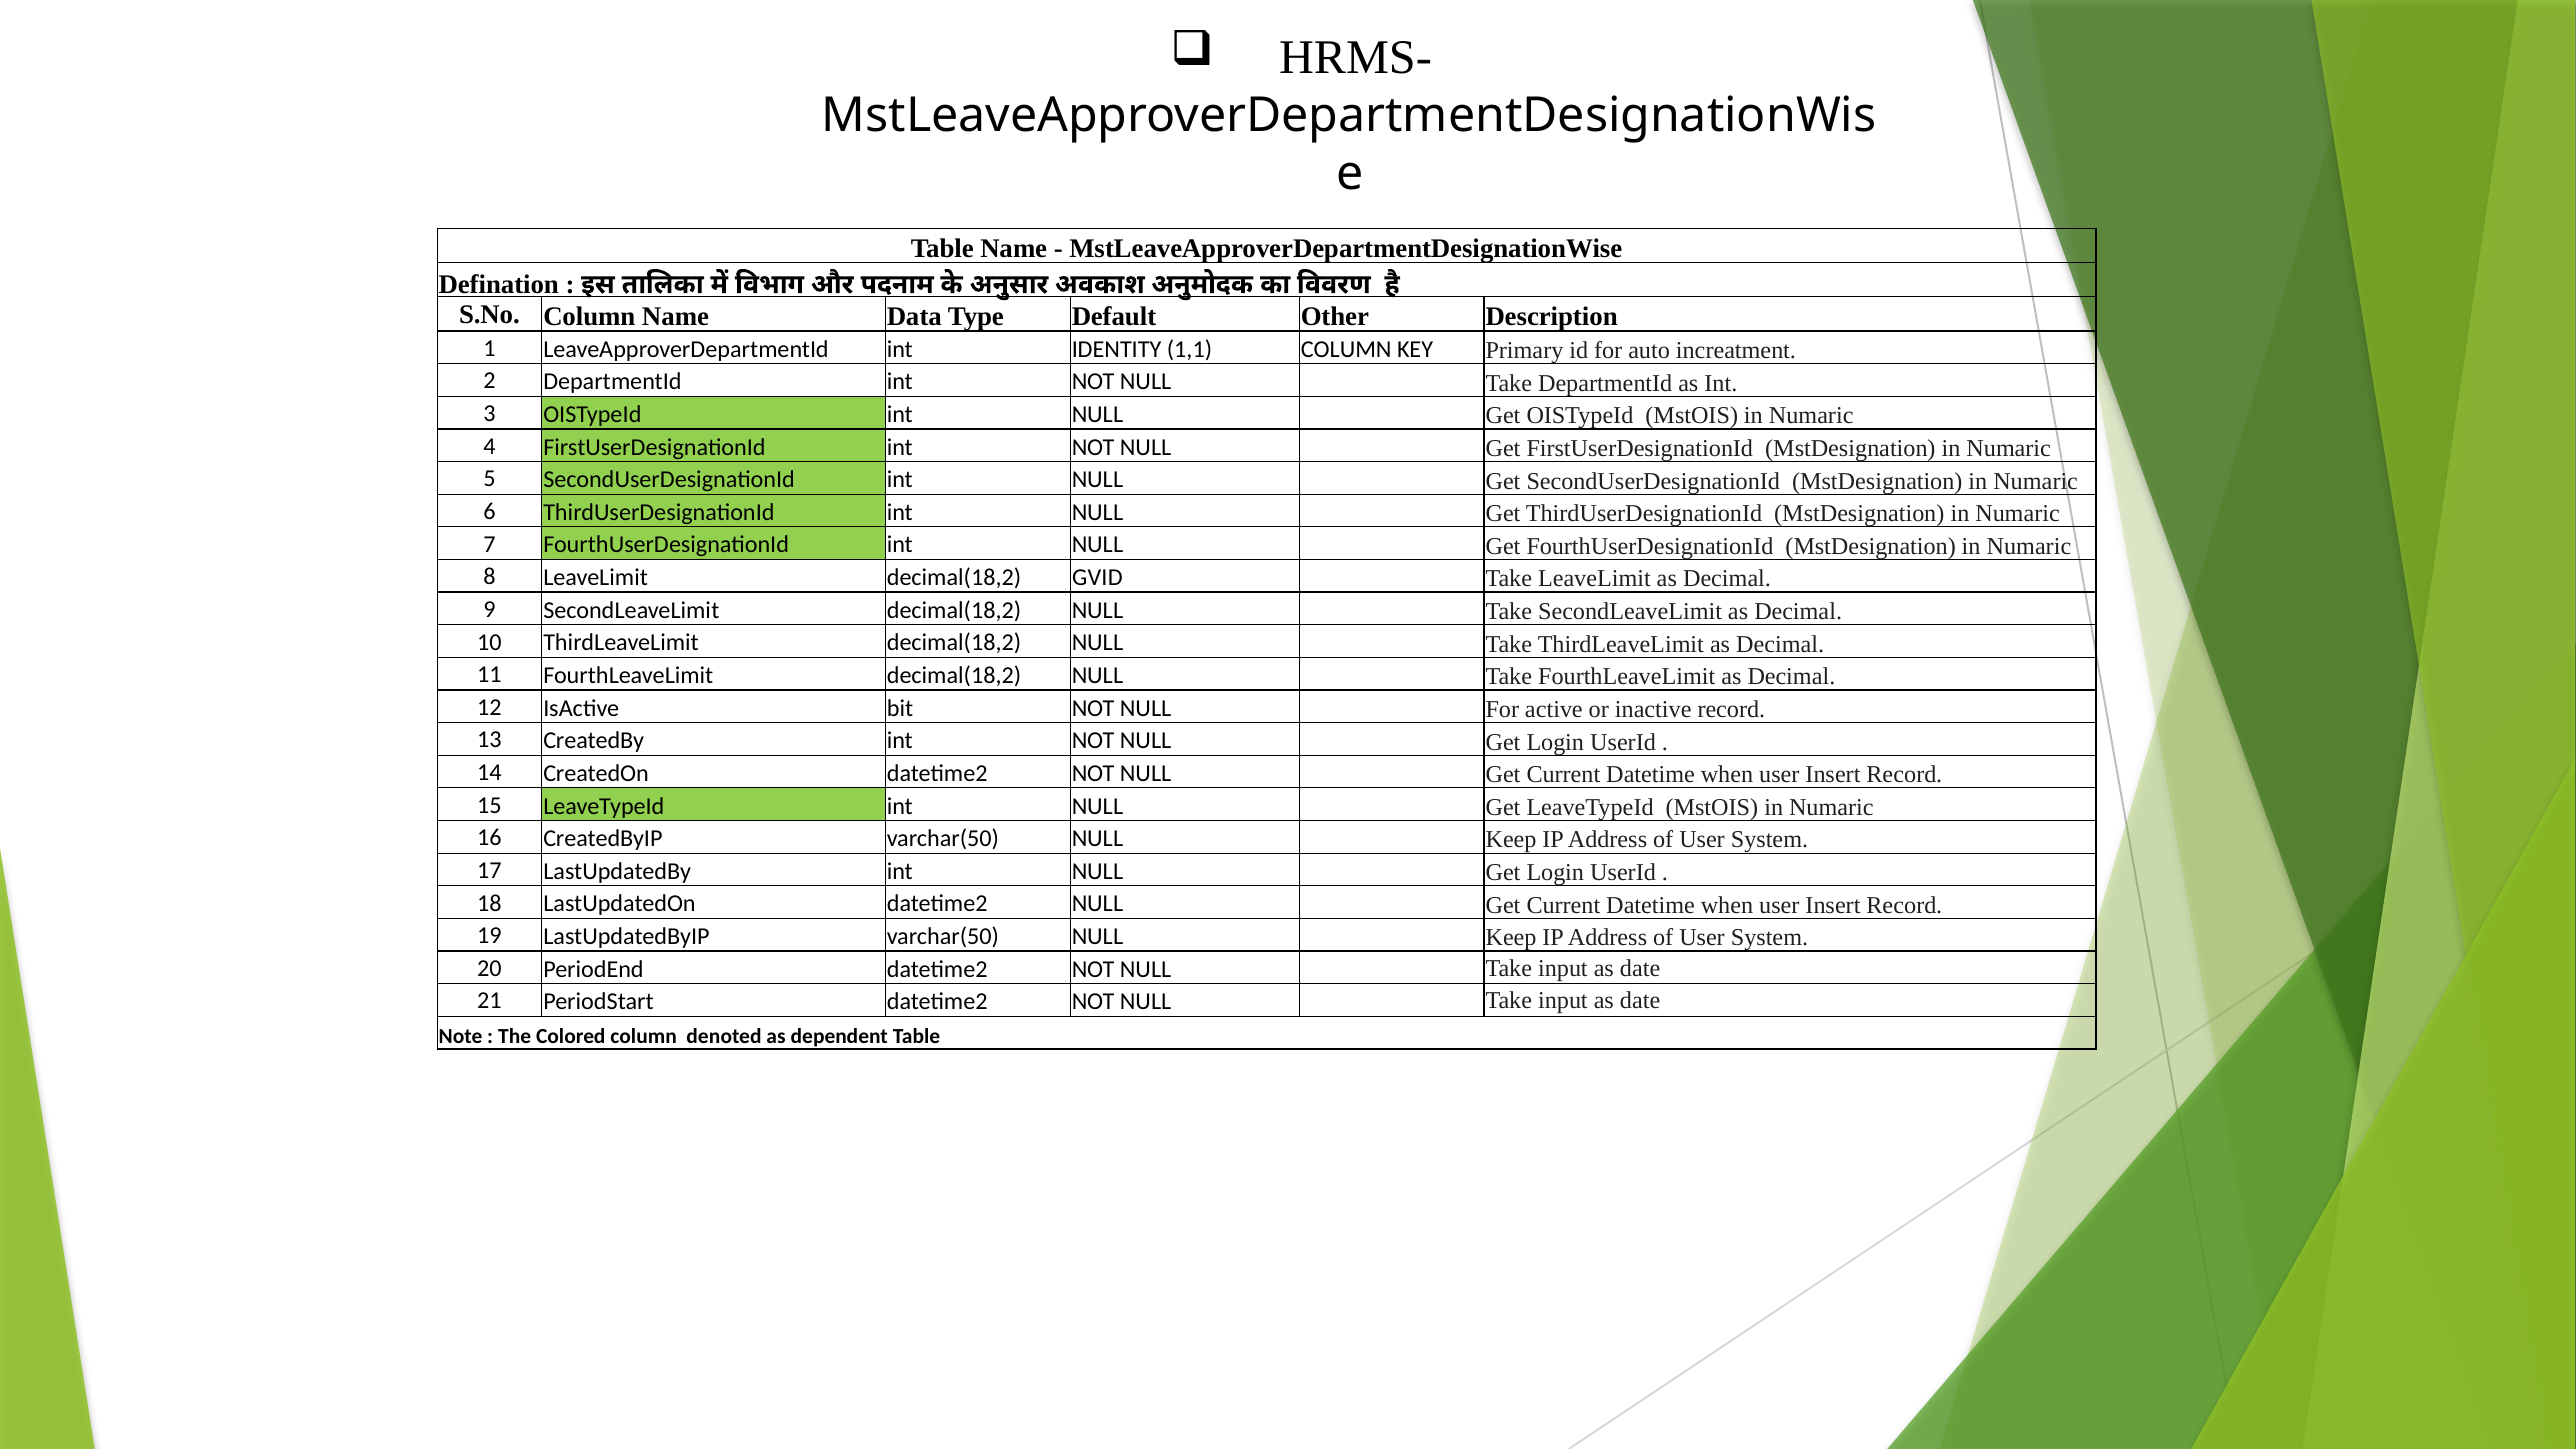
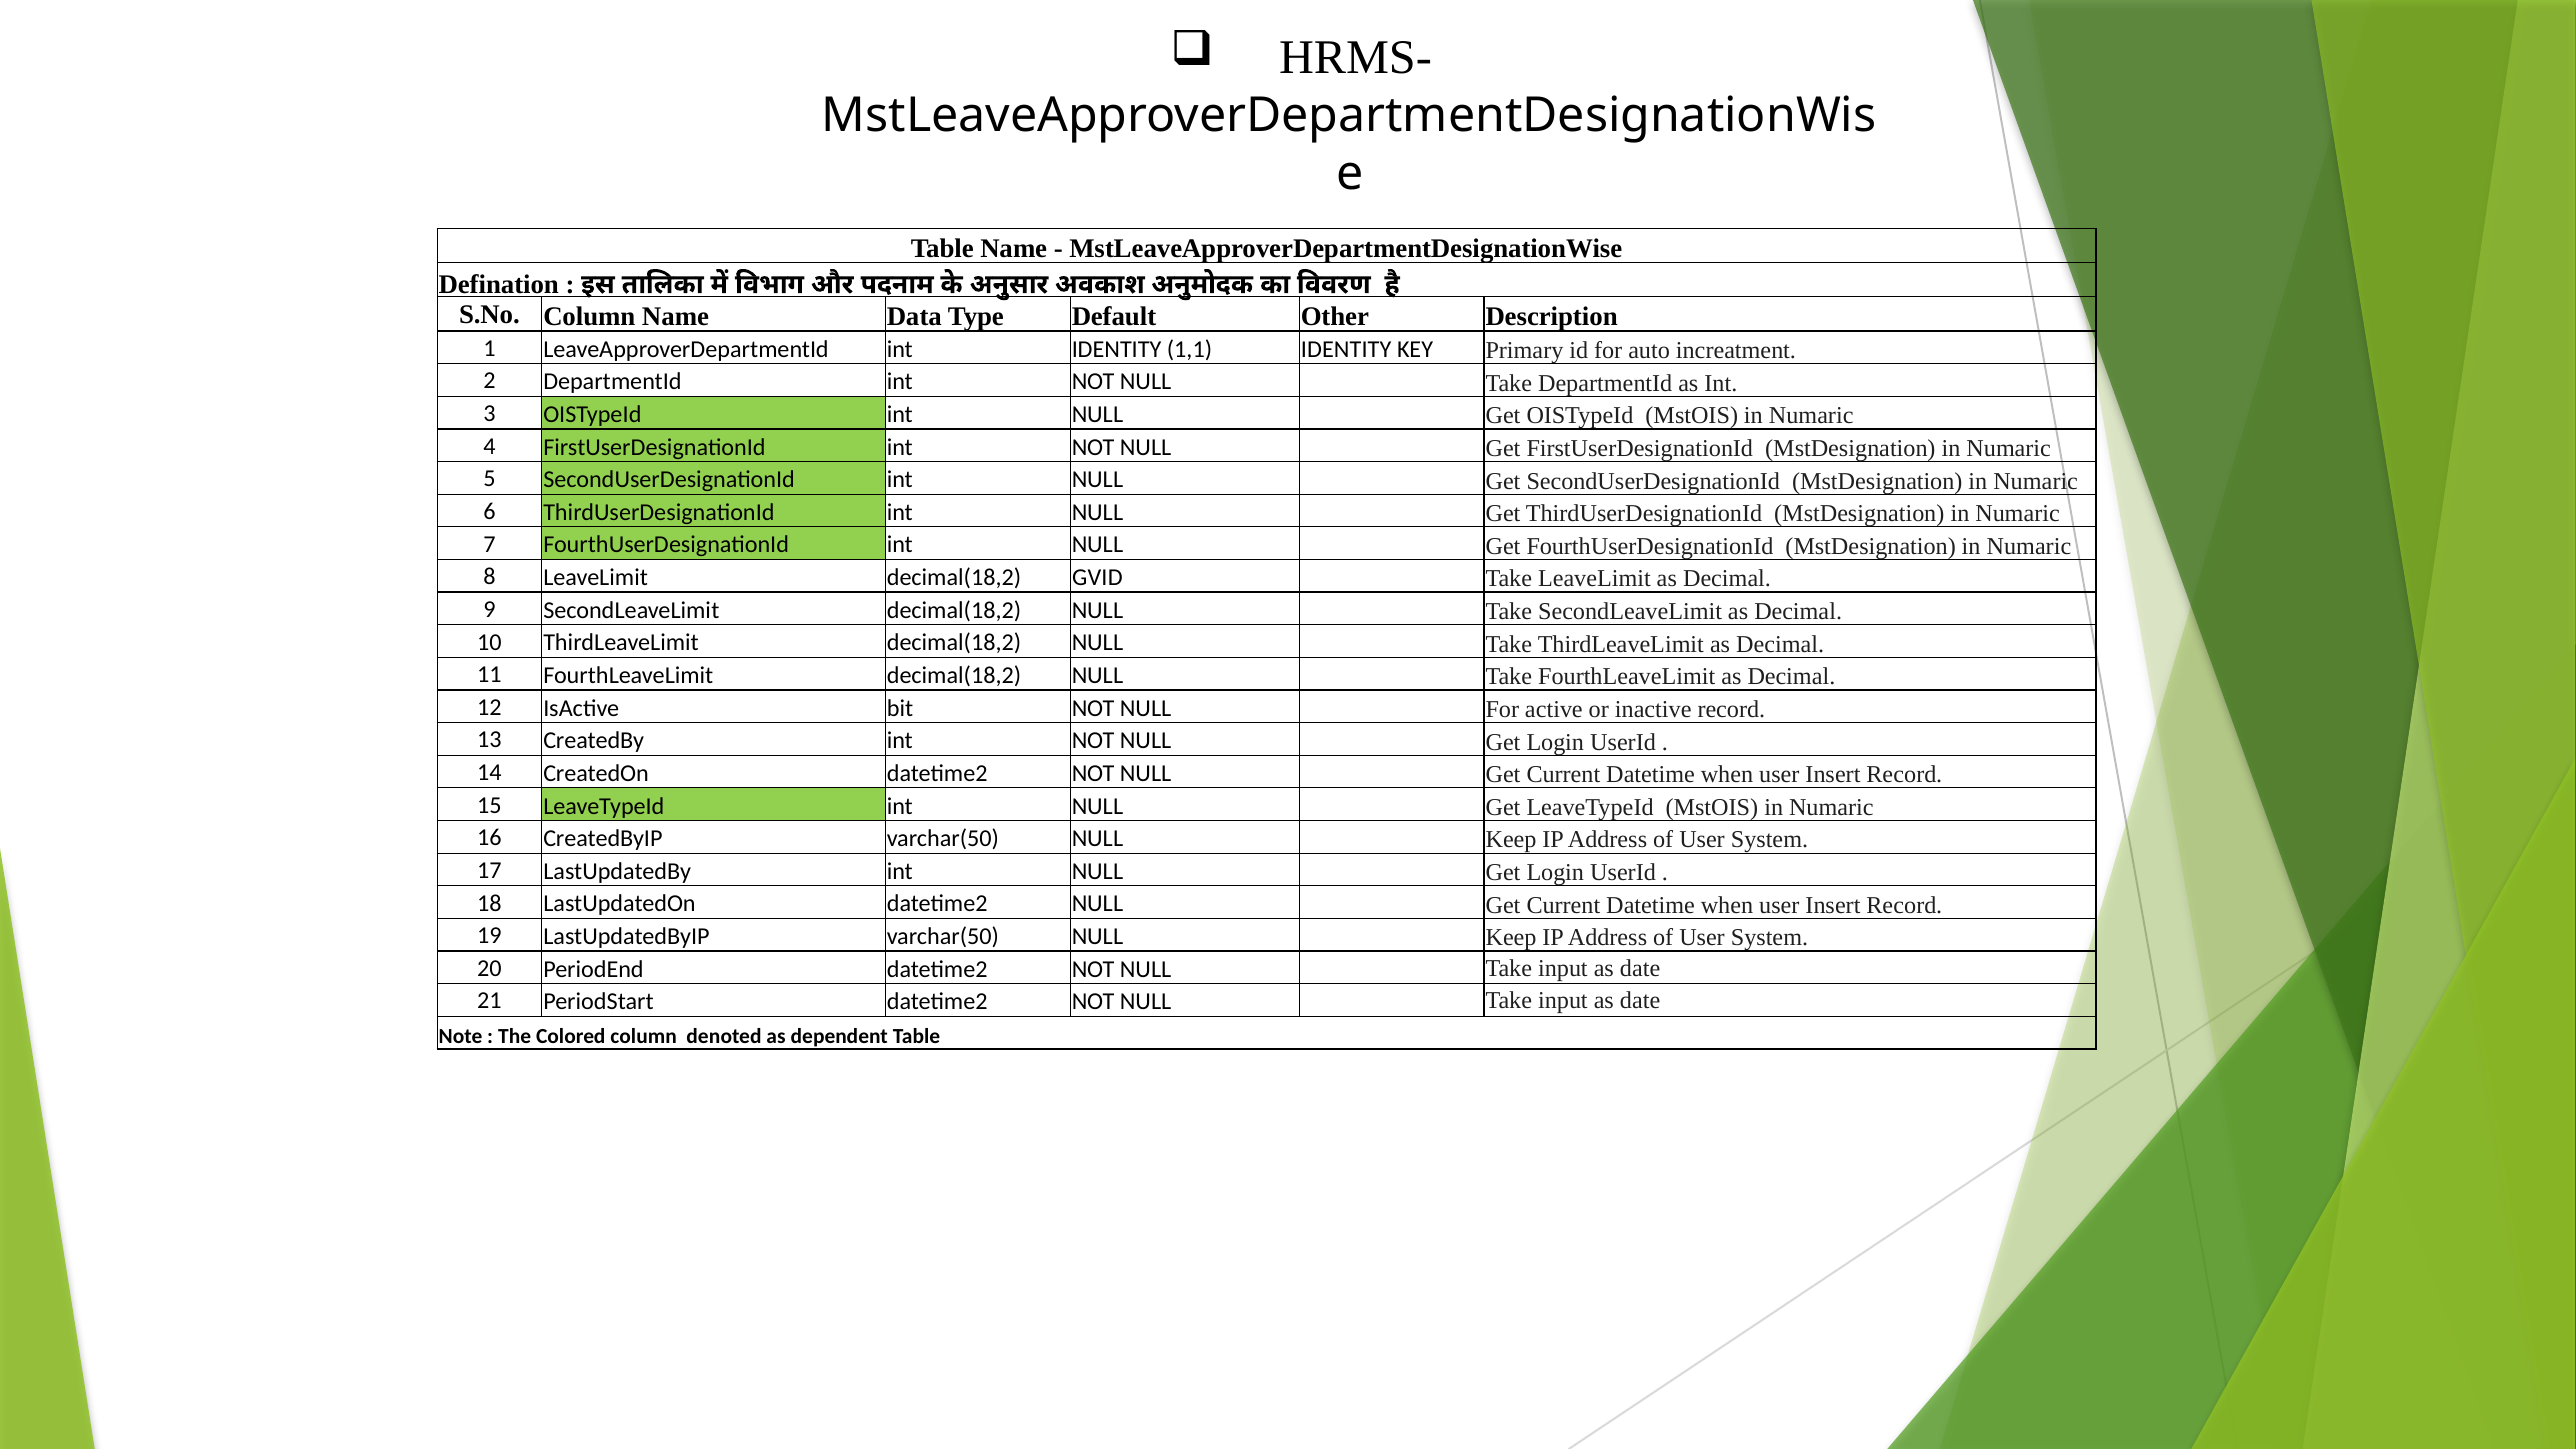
1,1 COLUMN: COLUMN -> IDENTITY (1346, 349)
